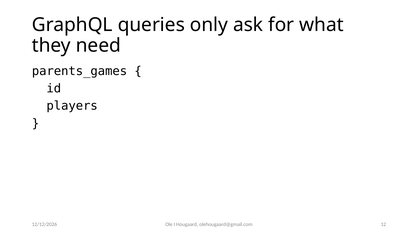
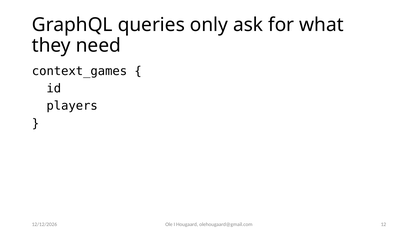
parents_games: parents_games -> context_games (79, 71)
